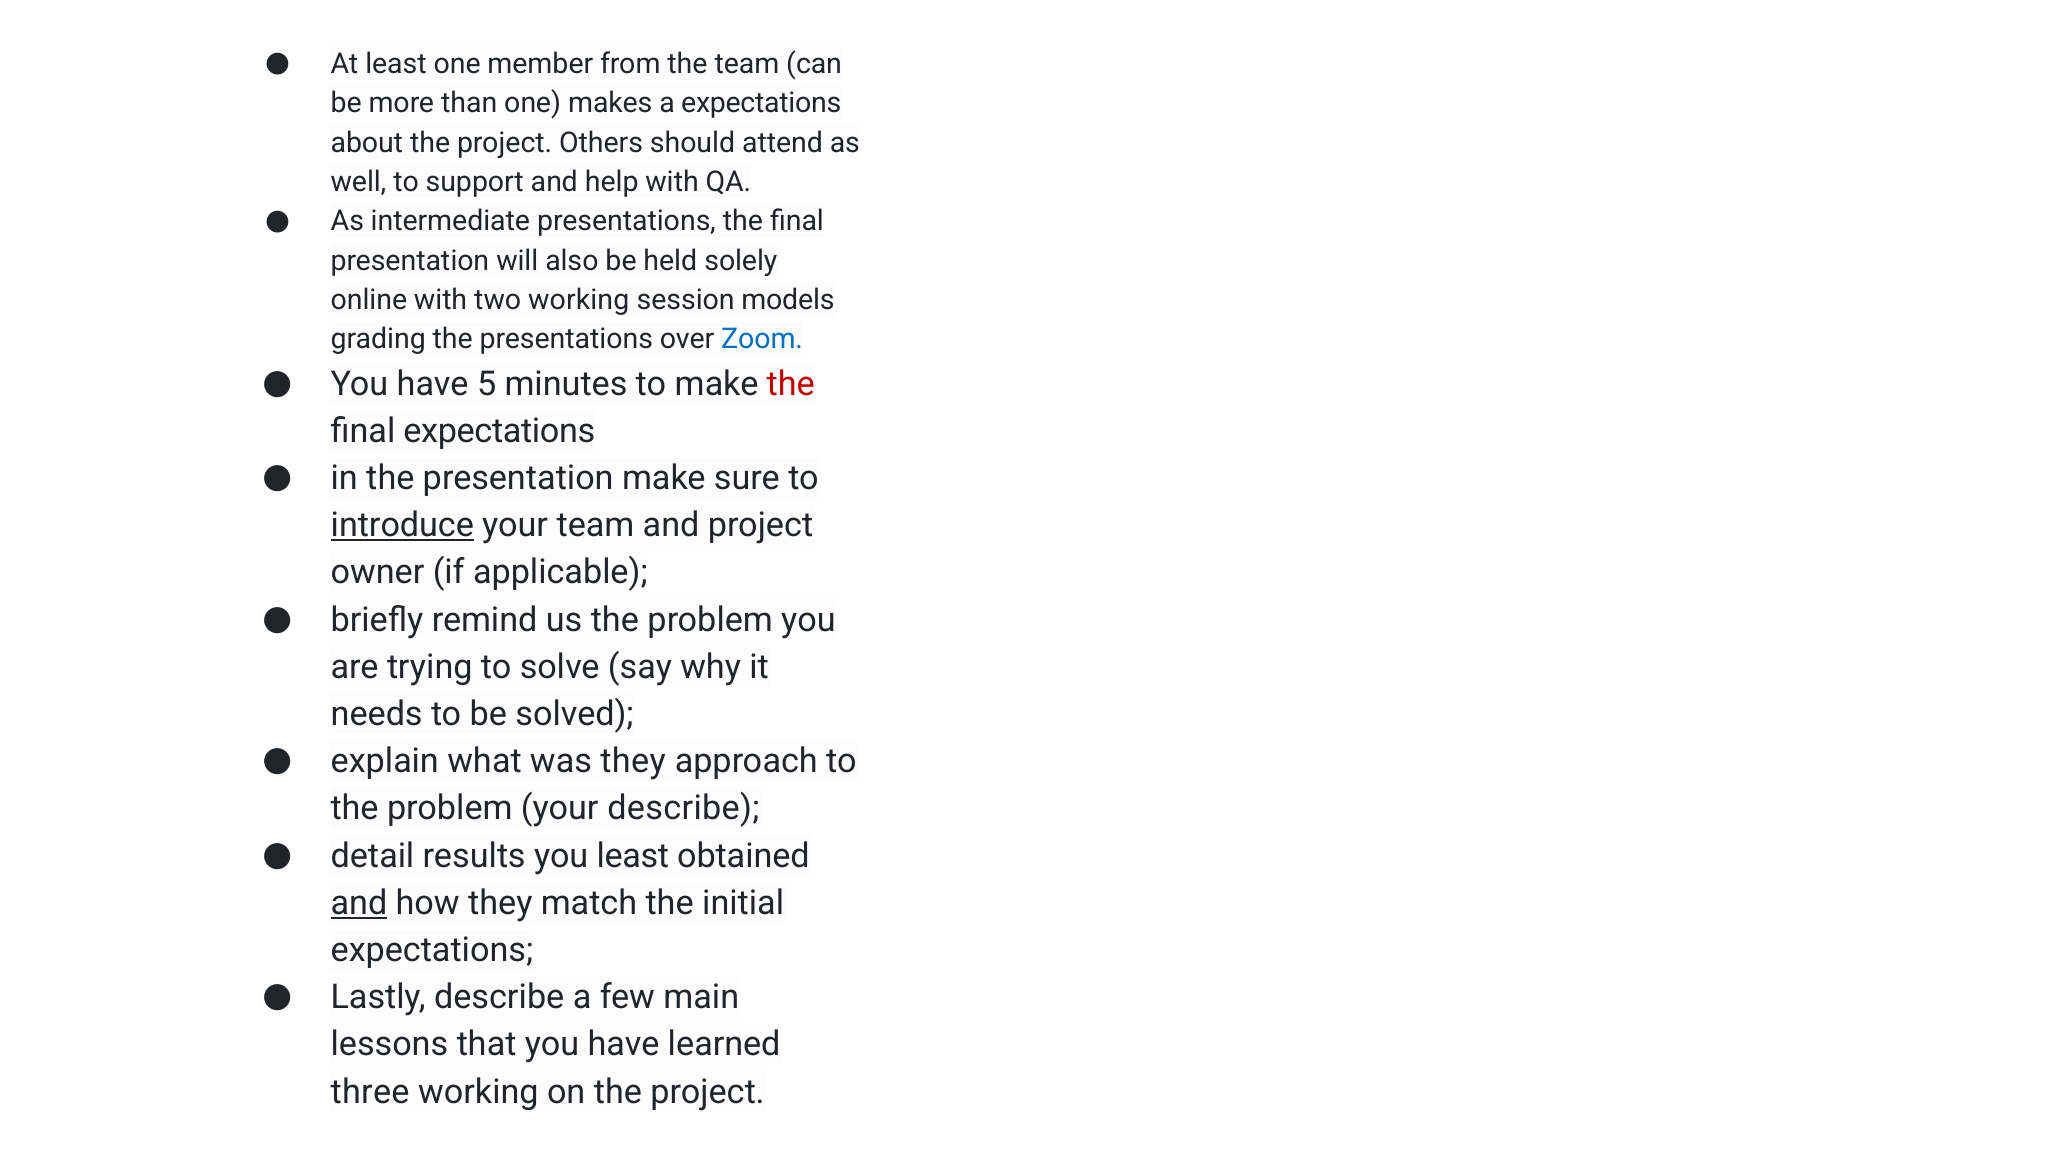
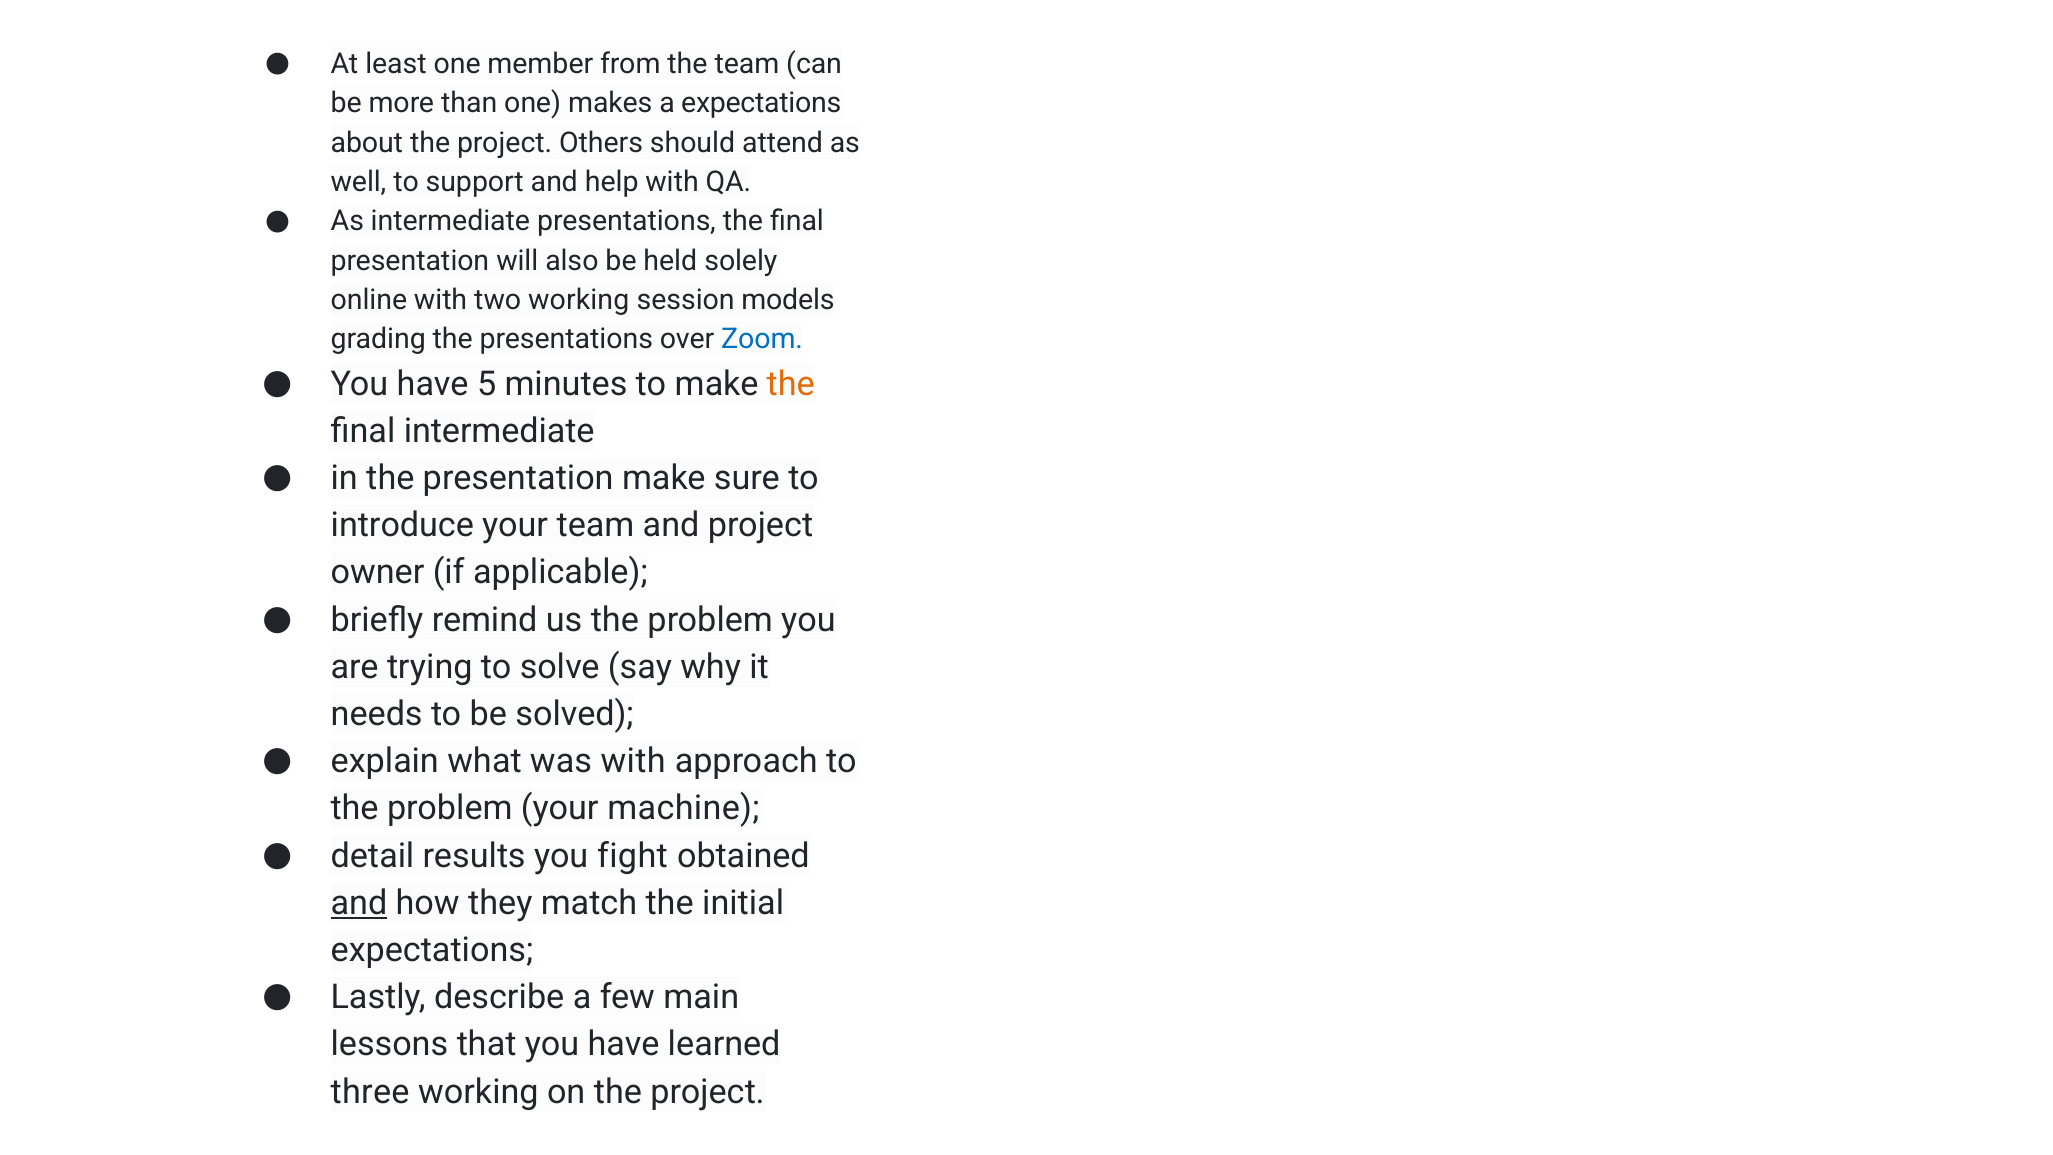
the colour: red -> orange (791, 384)
final expectations: expectations -> intermediate (499, 431)
introduce underline: present -> none (402, 525)
was they: they -> with (633, 761)
your describe: describe -> machine (684, 809)
you least: least -> fight (632, 856)
